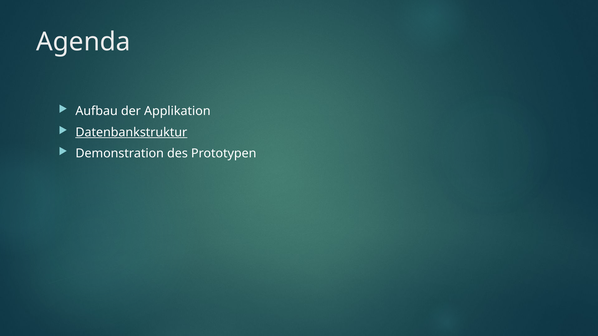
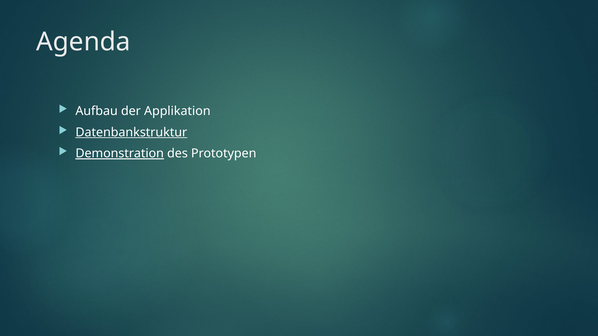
Demonstration underline: none -> present (120, 154)
